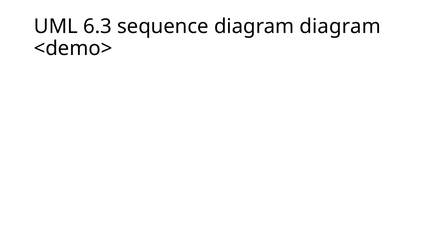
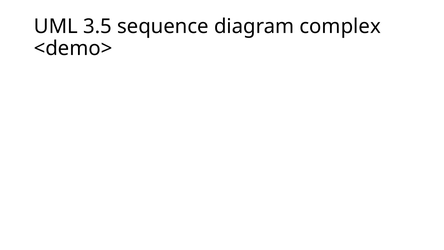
6.3: 6.3 -> 3.5 (97, 26)
diagram diagram: diagram -> complex (340, 26)
